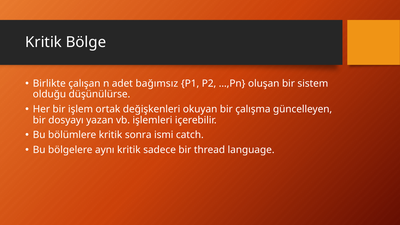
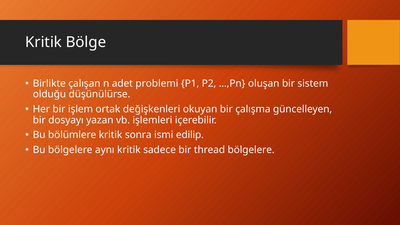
bağımsız: bağımsız -> problemi (157, 84)
catch: catch -> edilip (190, 135)
thread language: language -> bölgelere (251, 150)
